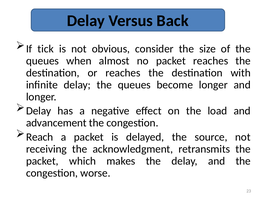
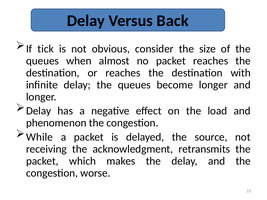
advancement: advancement -> phenomenon (56, 123)
Reach: Reach -> While (40, 137)
